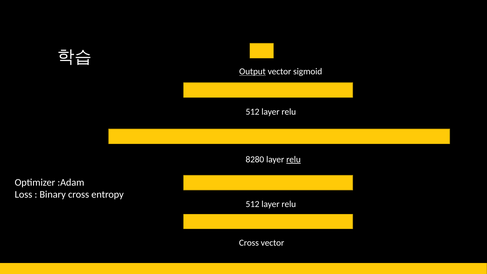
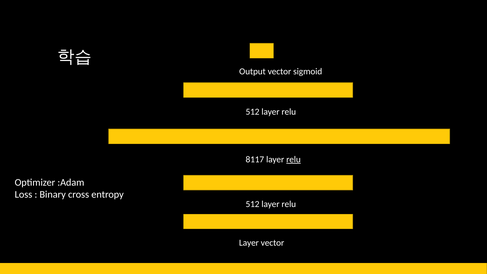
Output underline: present -> none (252, 72)
8280: 8280 -> 8117 (255, 159)
Cross: Cross -> Layer (249, 243)
